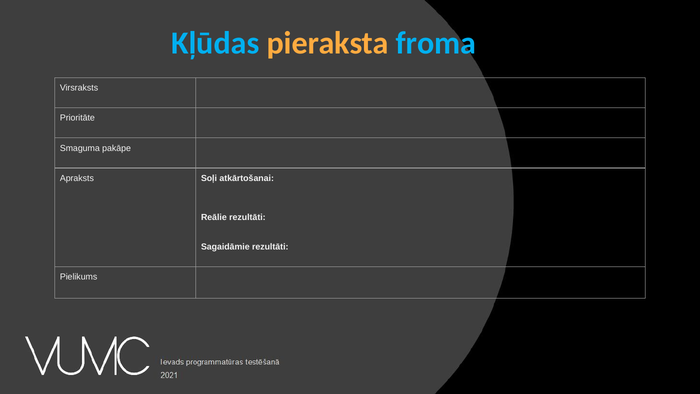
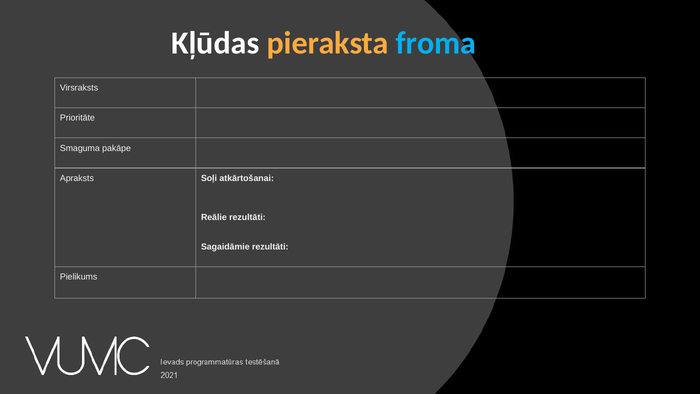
Kļūdas colour: light blue -> white (215, 43)
